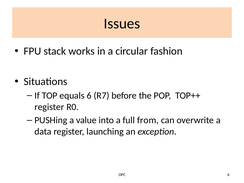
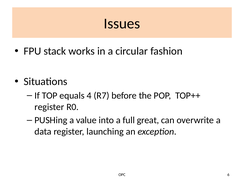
equals 6: 6 -> 4 (89, 96)
from: from -> great (148, 120)
